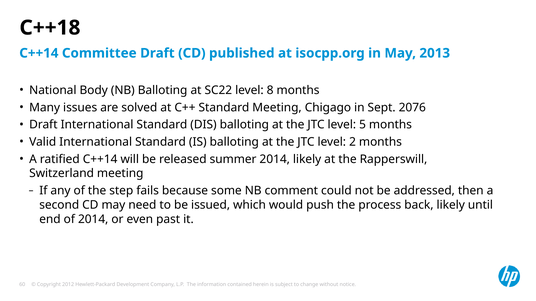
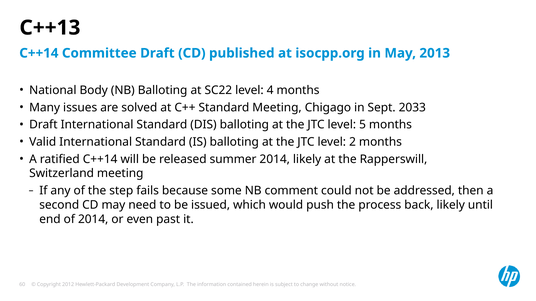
C++18: C++18 -> C++13 (50, 28)
8: 8 -> 4 (270, 90)
2076: 2076 -> 2033 (412, 108)
